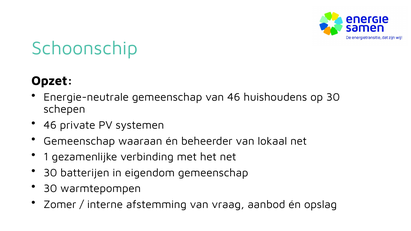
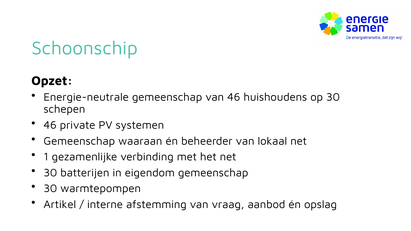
Zomer: Zomer -> Artikel (60, 205)
